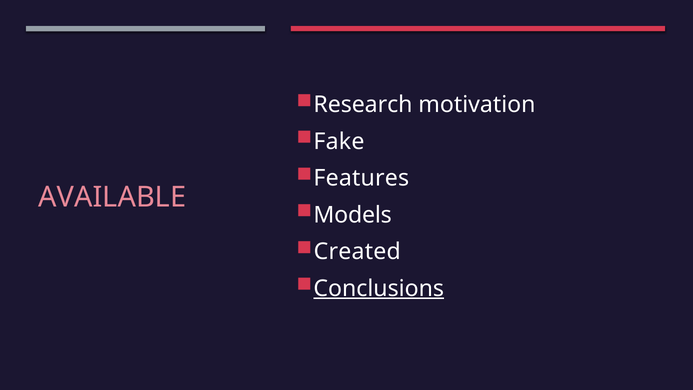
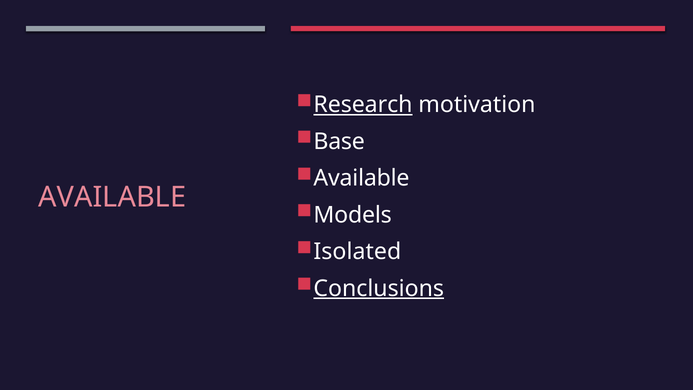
Research underline: none -> present (363, 105)
Fake: Fake -> Base (339, 141)
Features: Features -> Available (361, 178)
Created: Created -> Isolated (357, 252)
